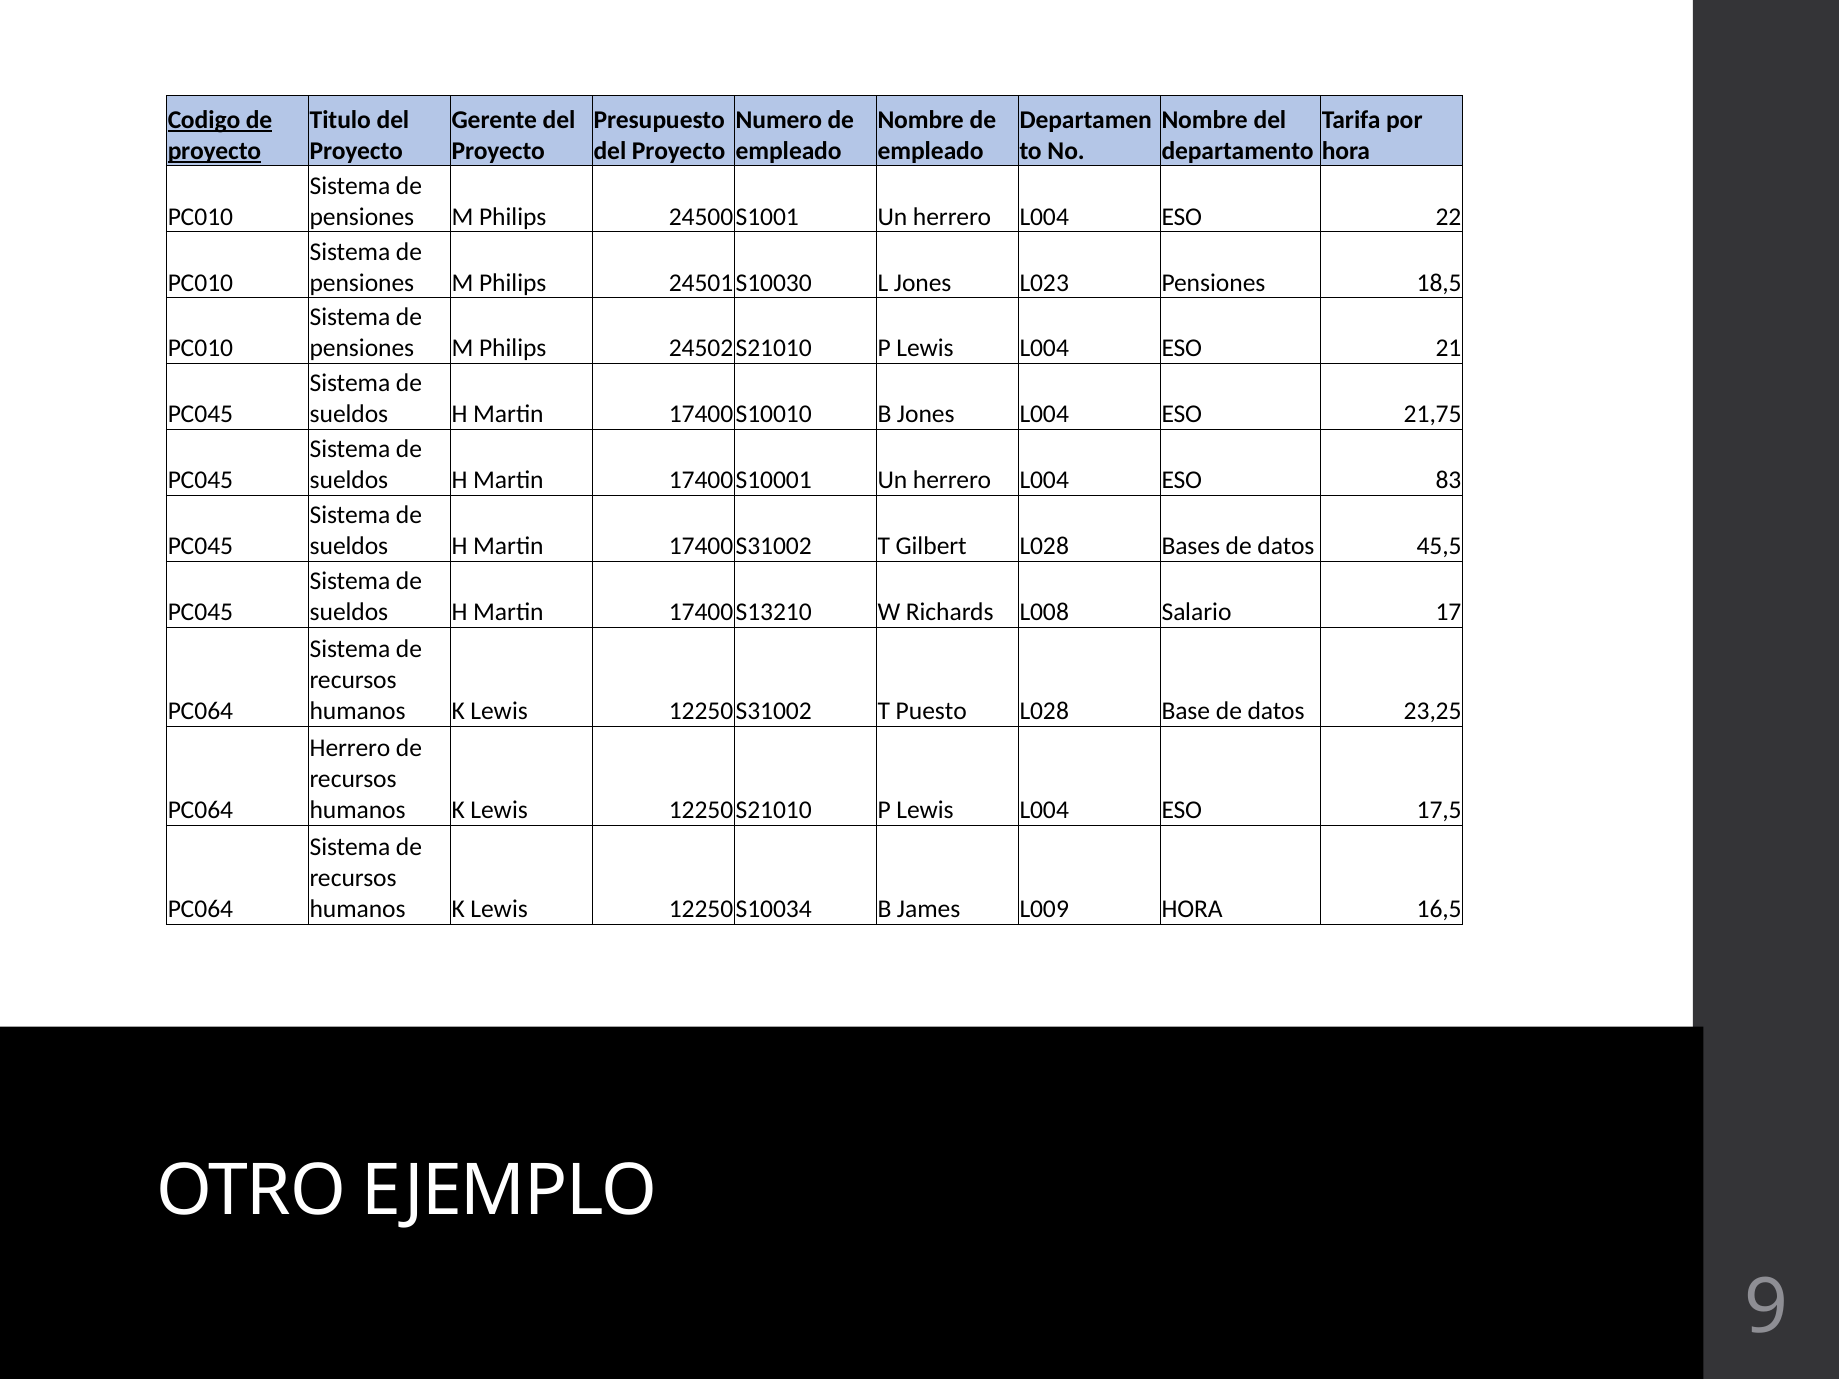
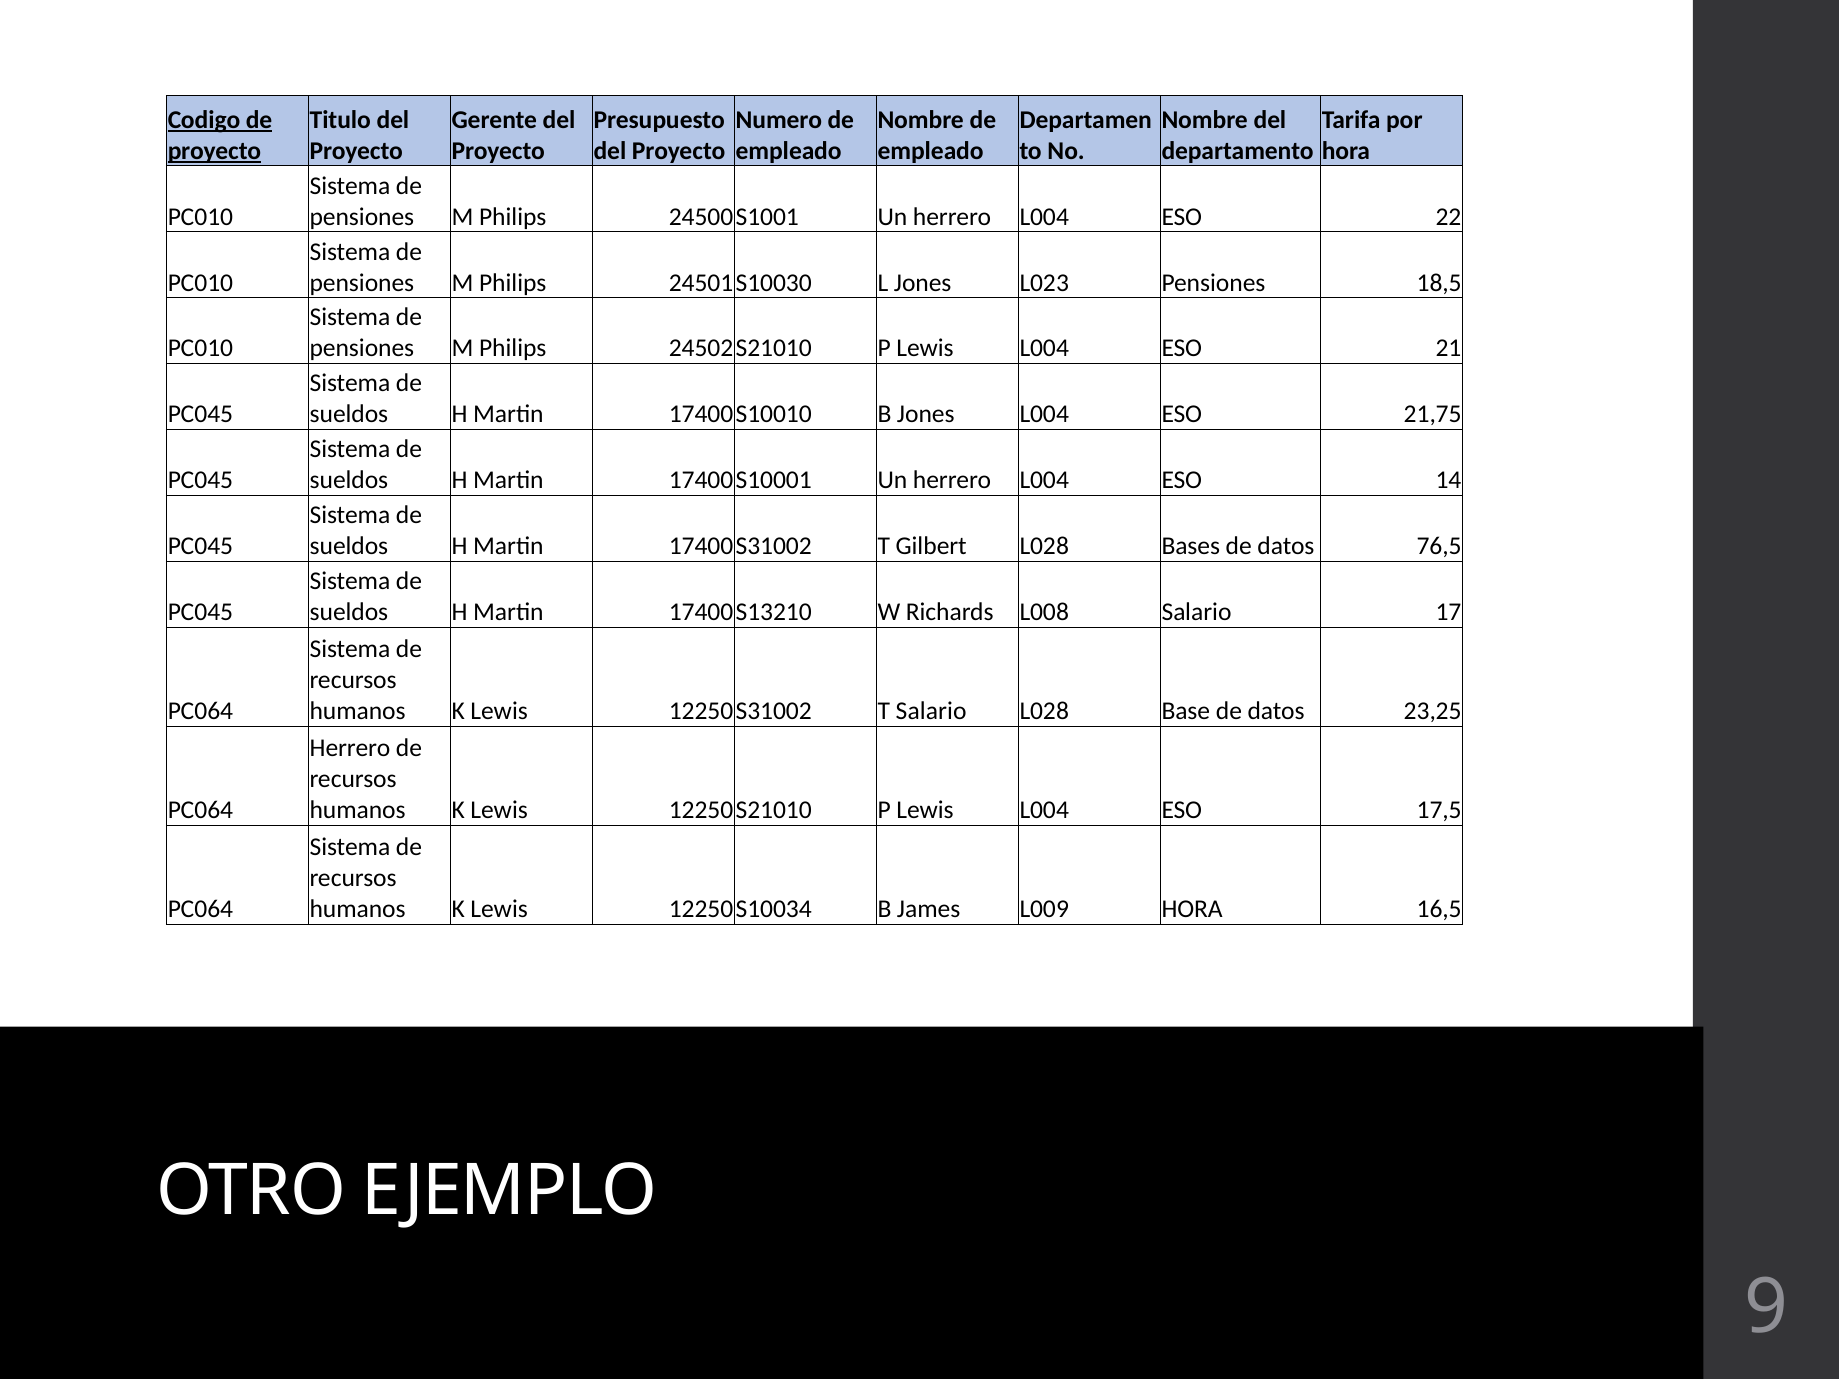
83: 83 -> 14 (1449, 480)
45,5: 45,5 -> 76,5 (1439, 546)
T Puesto: Puesto -> Salario (931, 711)
